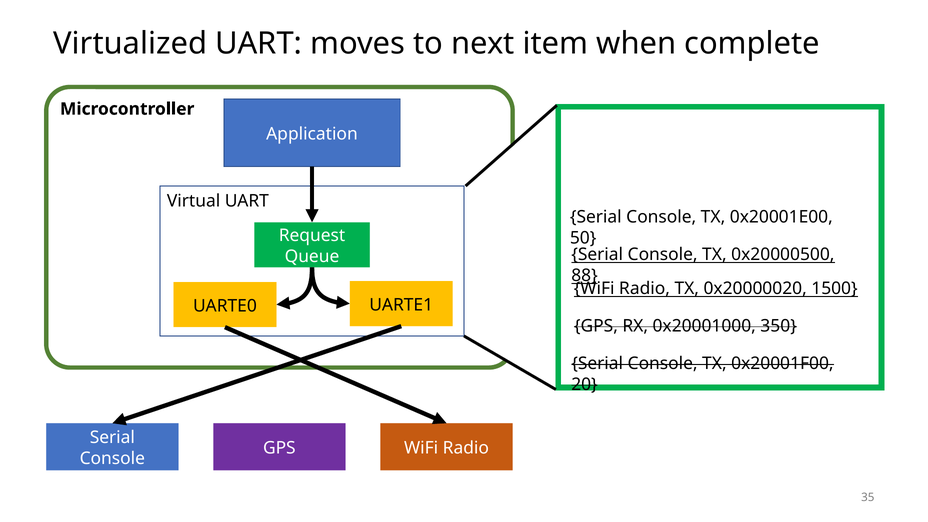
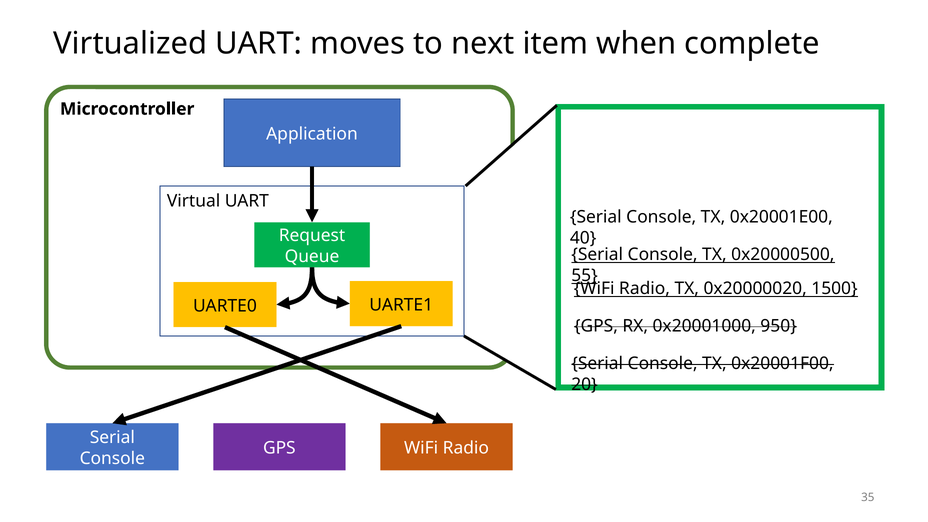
50: 50 -> 40 (583, 238)
88: 88 -> 55 (585, 276)
350: 350 -> 950 (779, 326)
